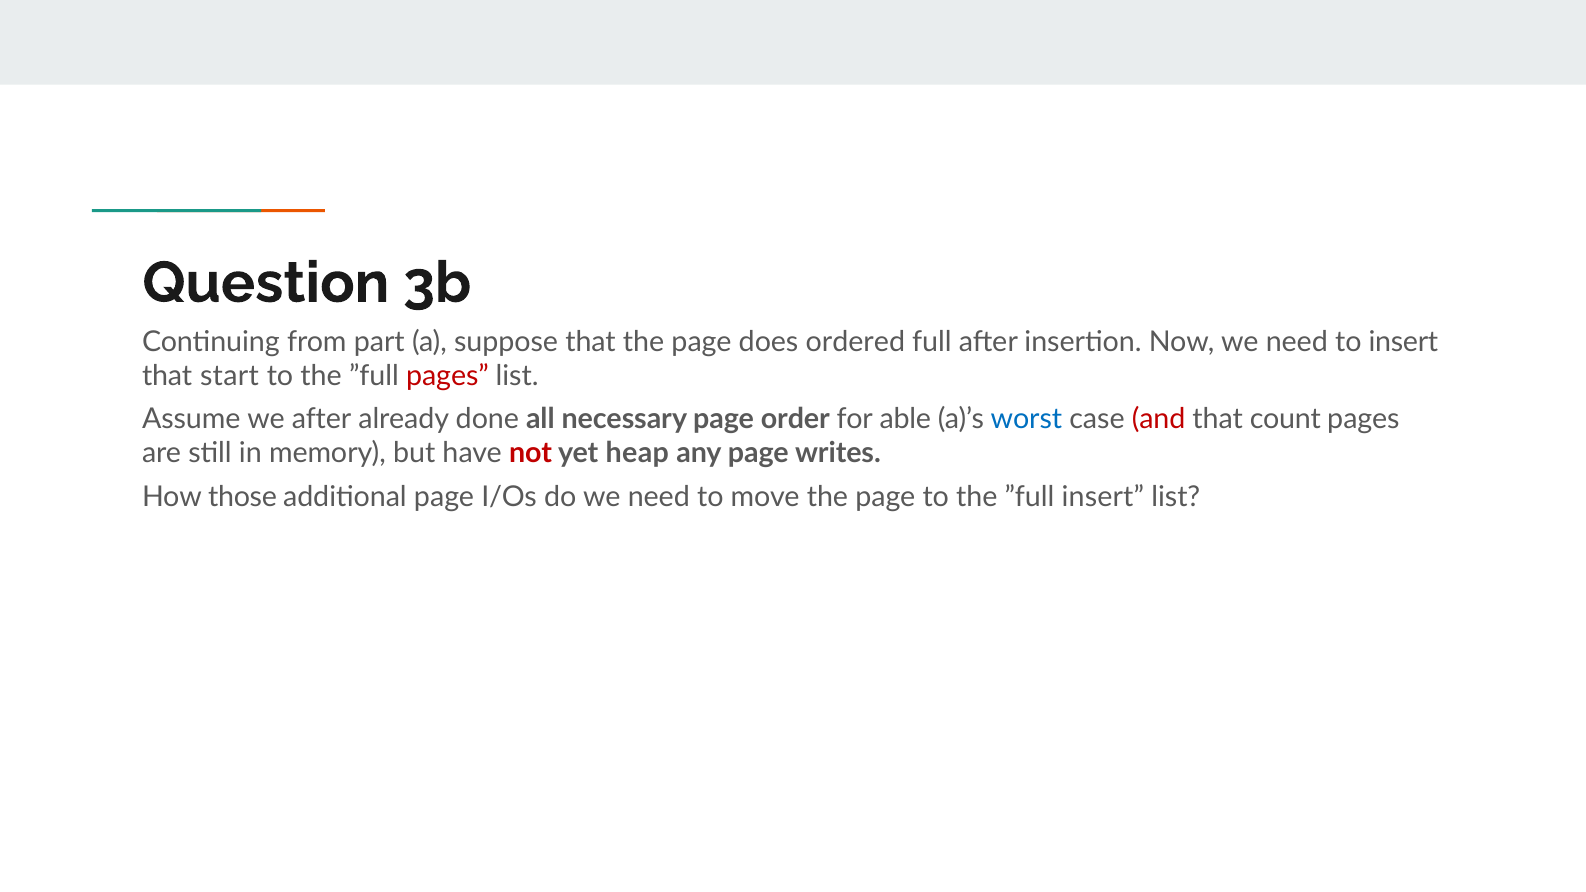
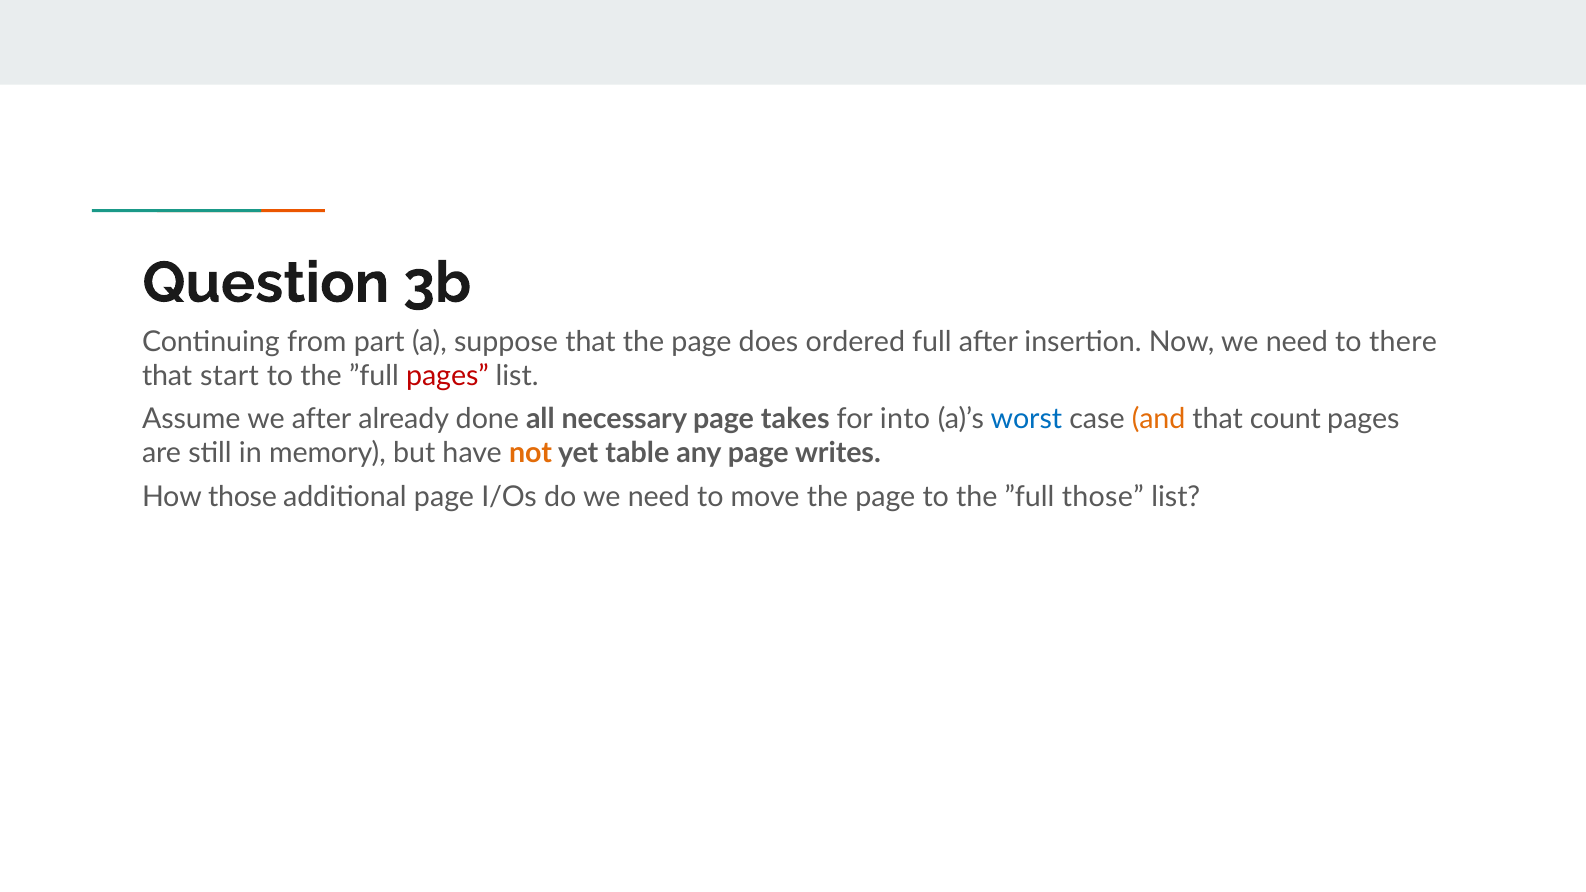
to insert: insert -> there (1403, 342)
order: order -> takes (795, 419)
able: able -> into (905, 419)
and colour: red -> orange (1159, 419)
not colour: red -> orange (531, 453)
heap: heap -> table (637, 453)
”full insert: insert -> those (1103, 498)
